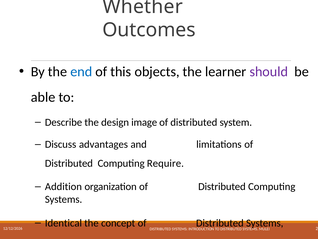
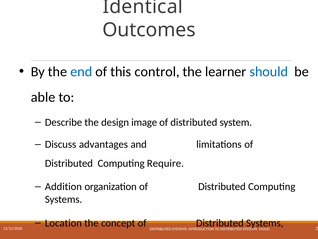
Whether: Whether -> Identical (143, 7)
objects: objects -> control (157, 72)
should colour: purple -> blue (269, 72)
Identical: Identical -> Location (63, 223)
